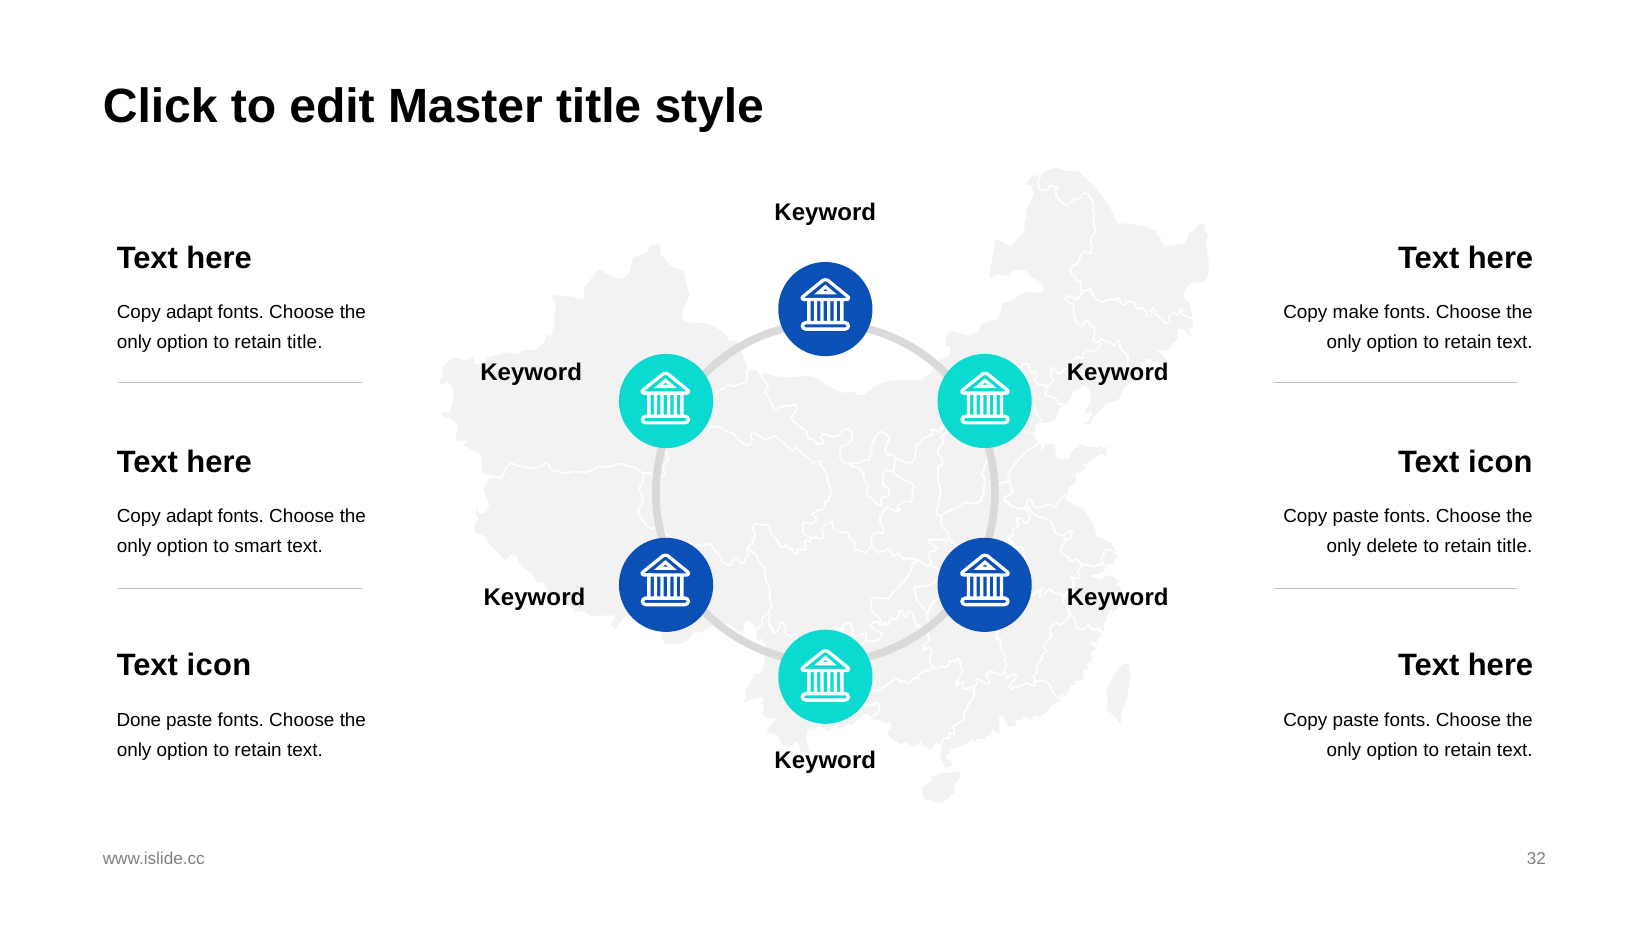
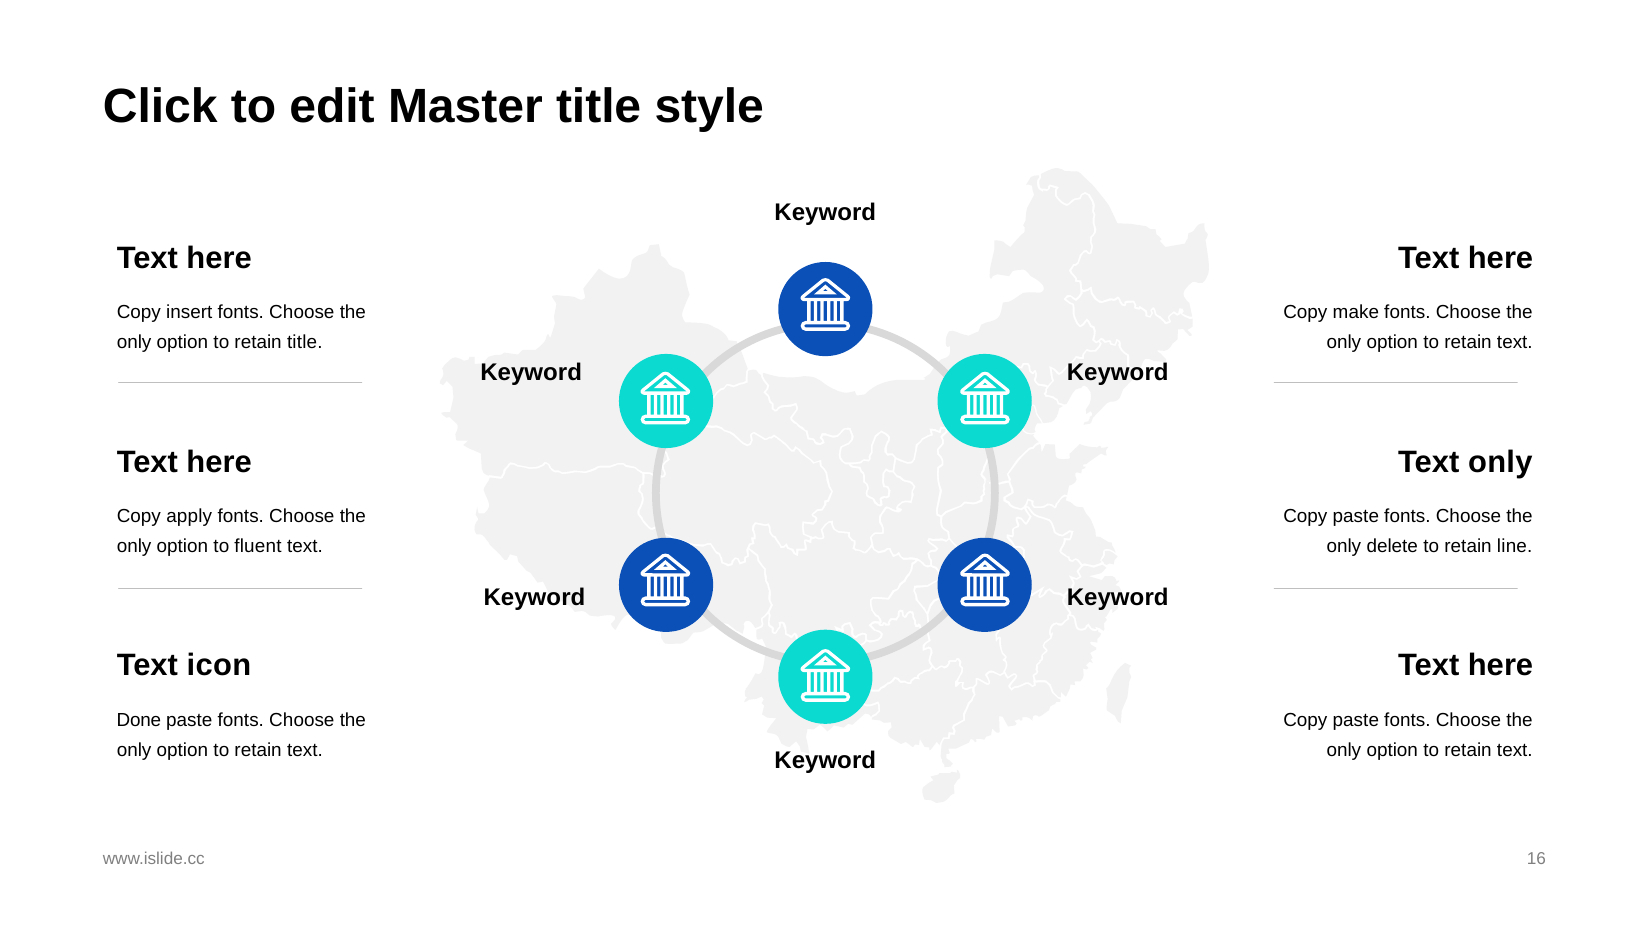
adapt: adapt -> insert (189, 313)
icon: icon -> only (1500, 462)
adapt: adapt -> apply (189, 517)
smart: smart -> fluent (258, 546)
title: title -> line (1515, 546)
32: 32 -> 16 (1536, 859)
